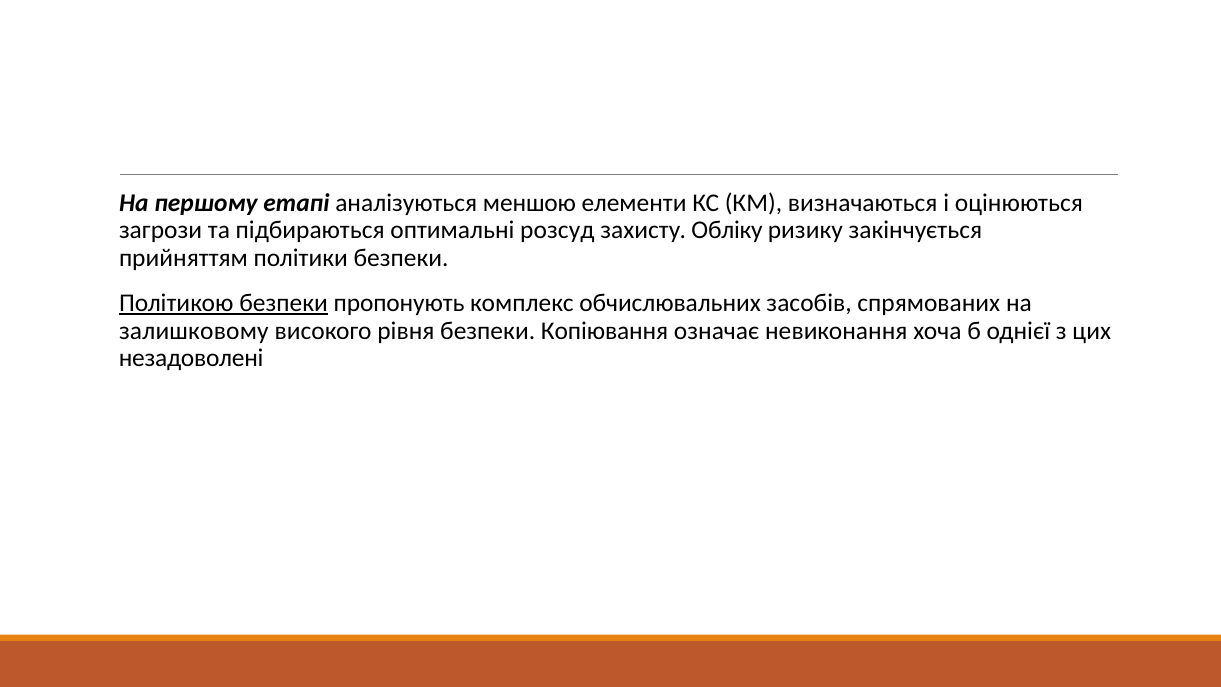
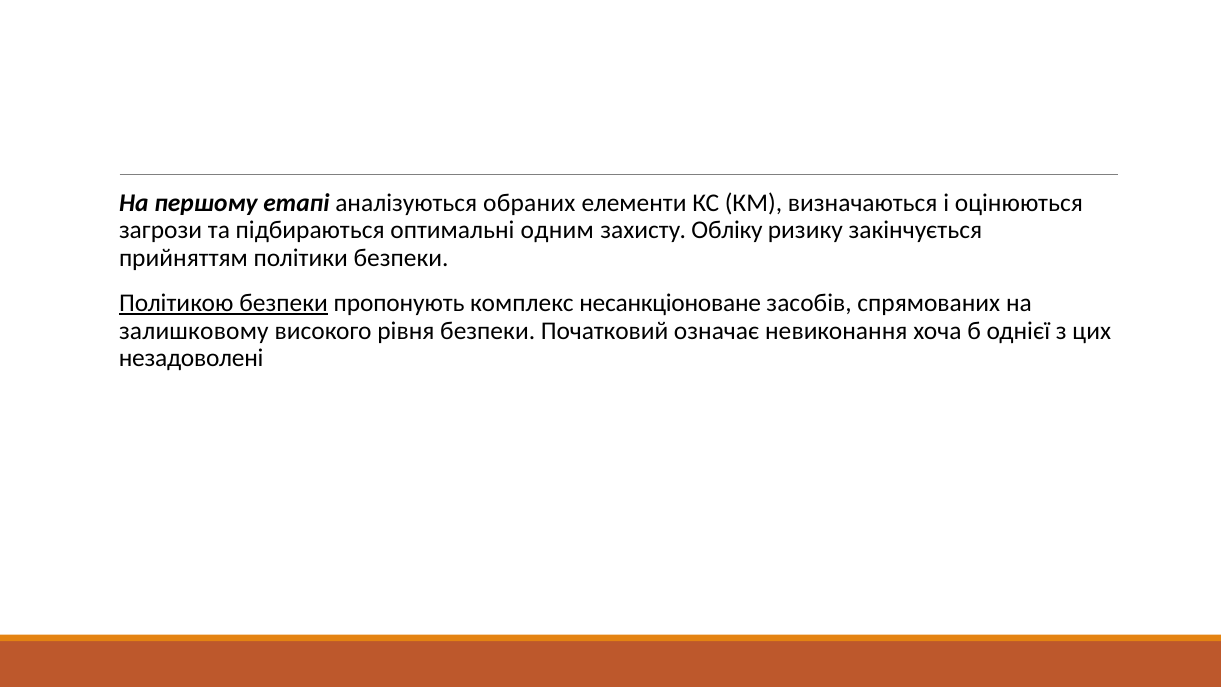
меншою: меншою -> обраних (529, 203)
розсуд: розсуд -> одним (557, 230)
обчислювальних: обчислювальних -> несанкціоноване (670, 303)
Копіювання: Копіювання -> Початковий (605, 331)
